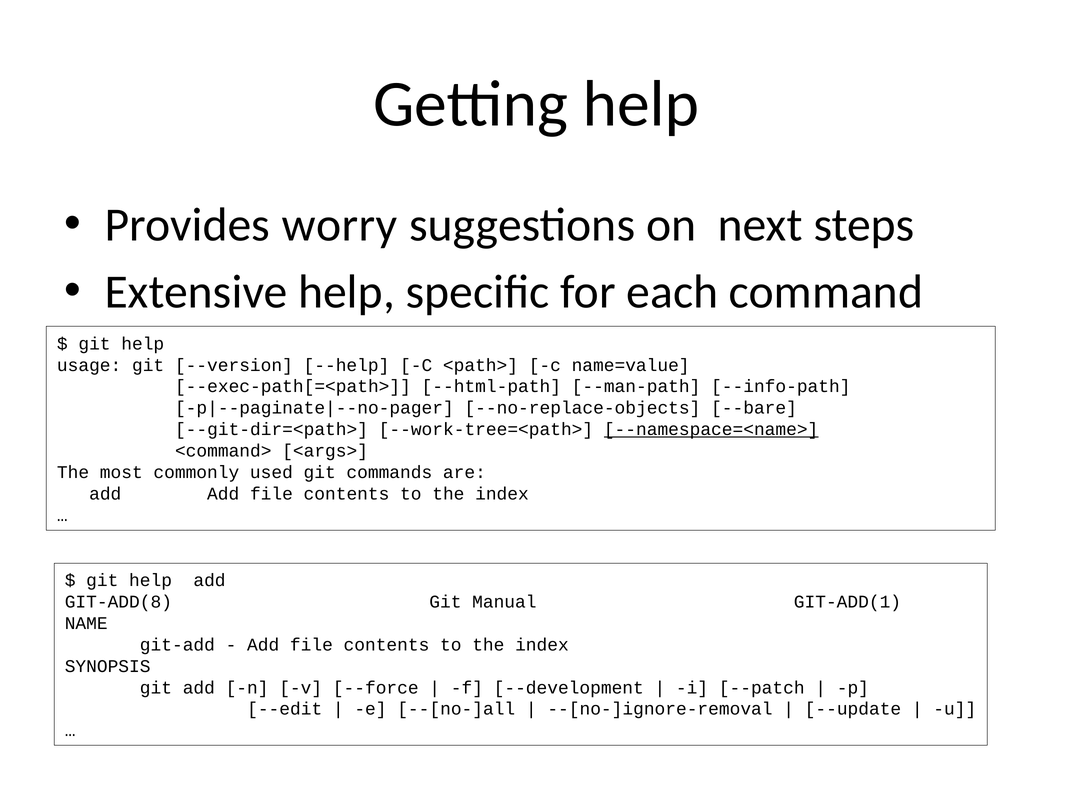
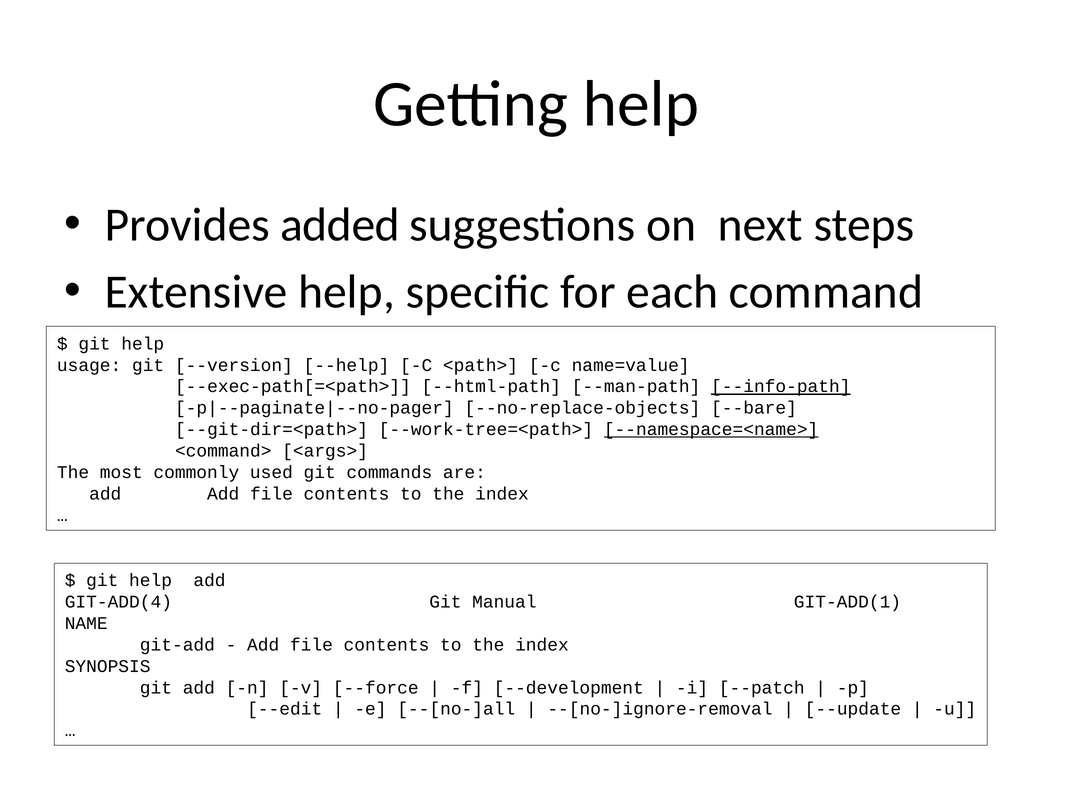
worry: worry -> added (340, 225)
--info-path underline: none -> present (781, 386)
GIT-ADD(8: GIT-ADD(8 -> GIT-ADD(4 (118, 602)
